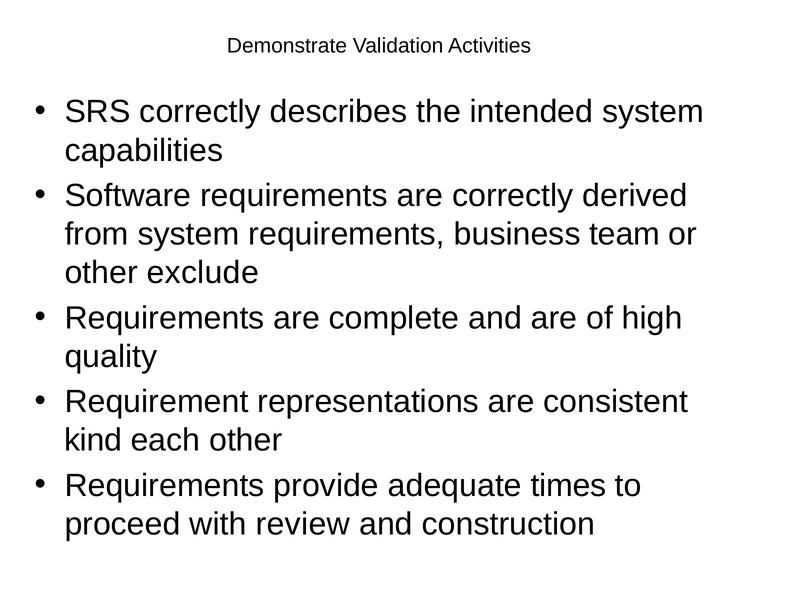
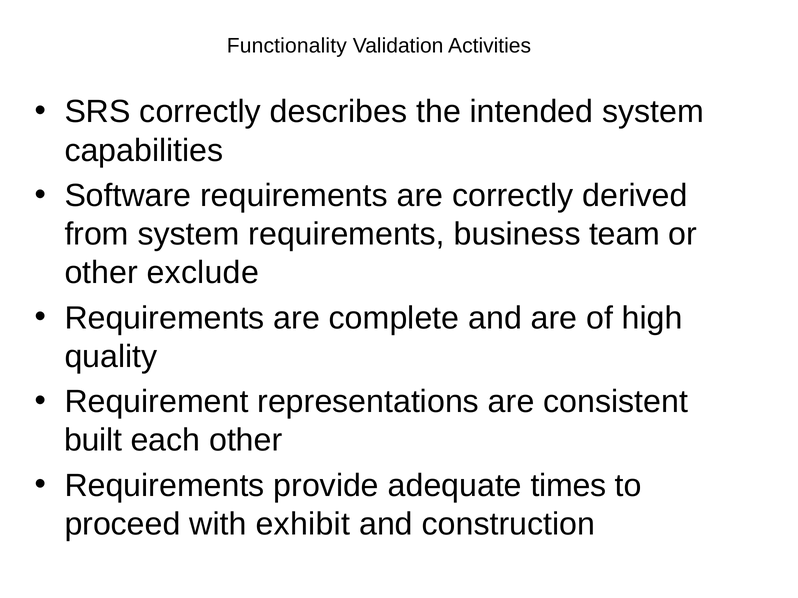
Demonstrate: Demonstrate -> Functionality (287, 46)
kind: kind -> built (93, 441)
review: review -> exhibit (303, 524)
